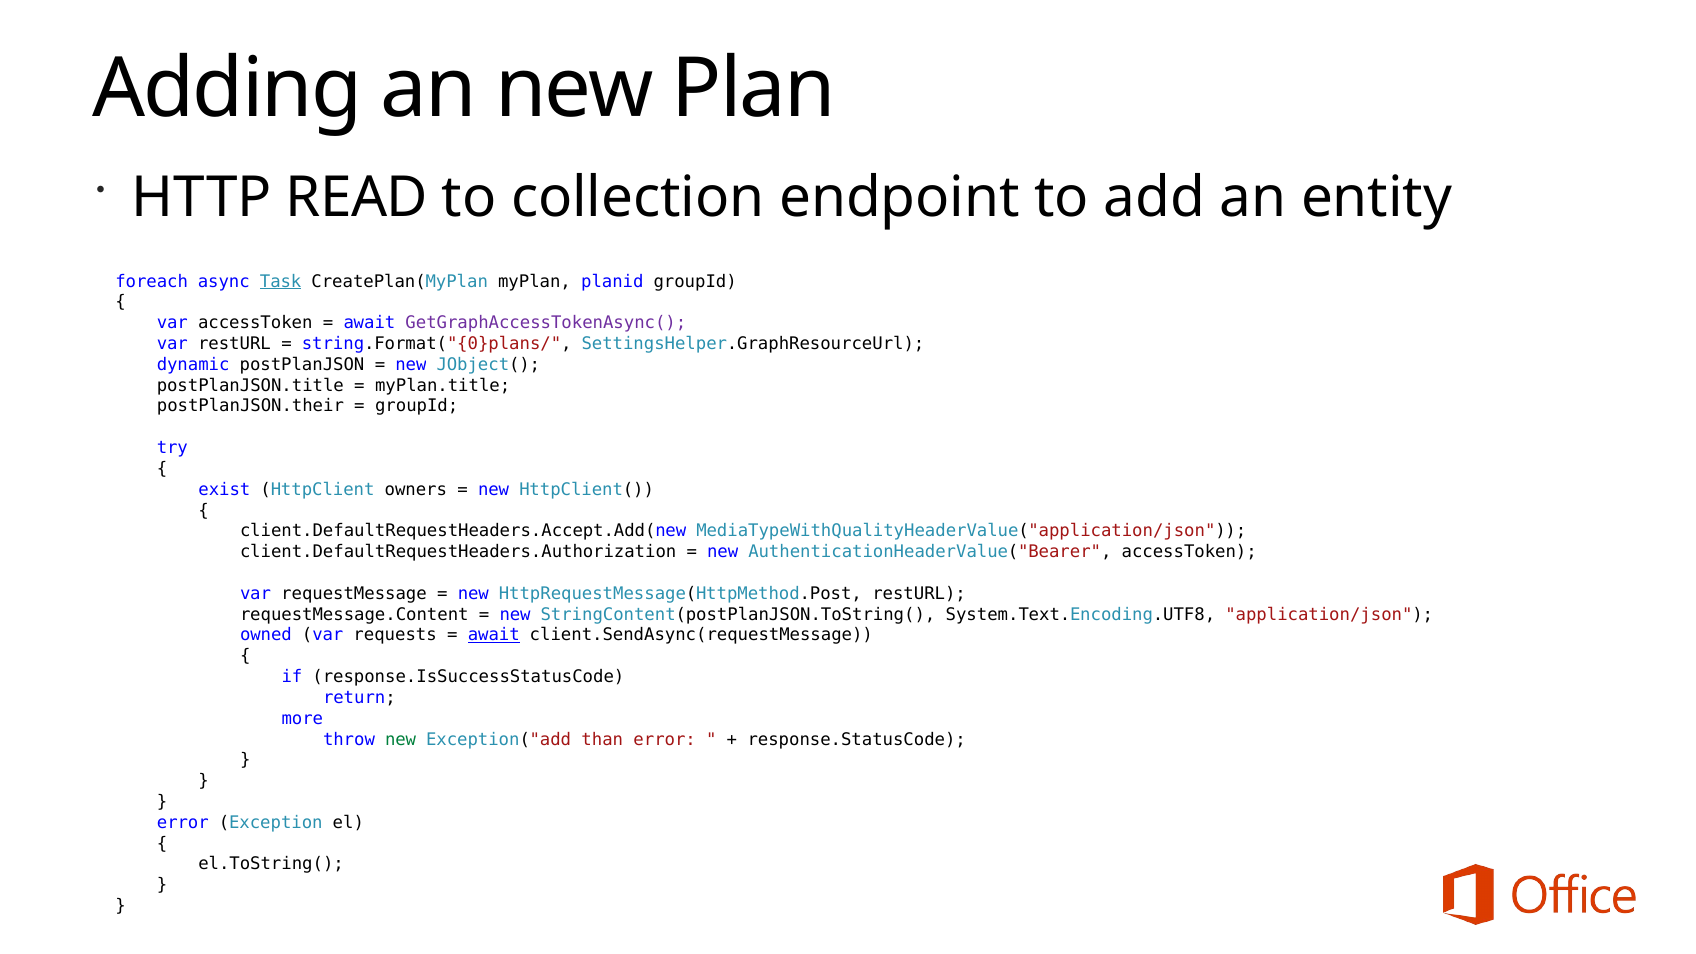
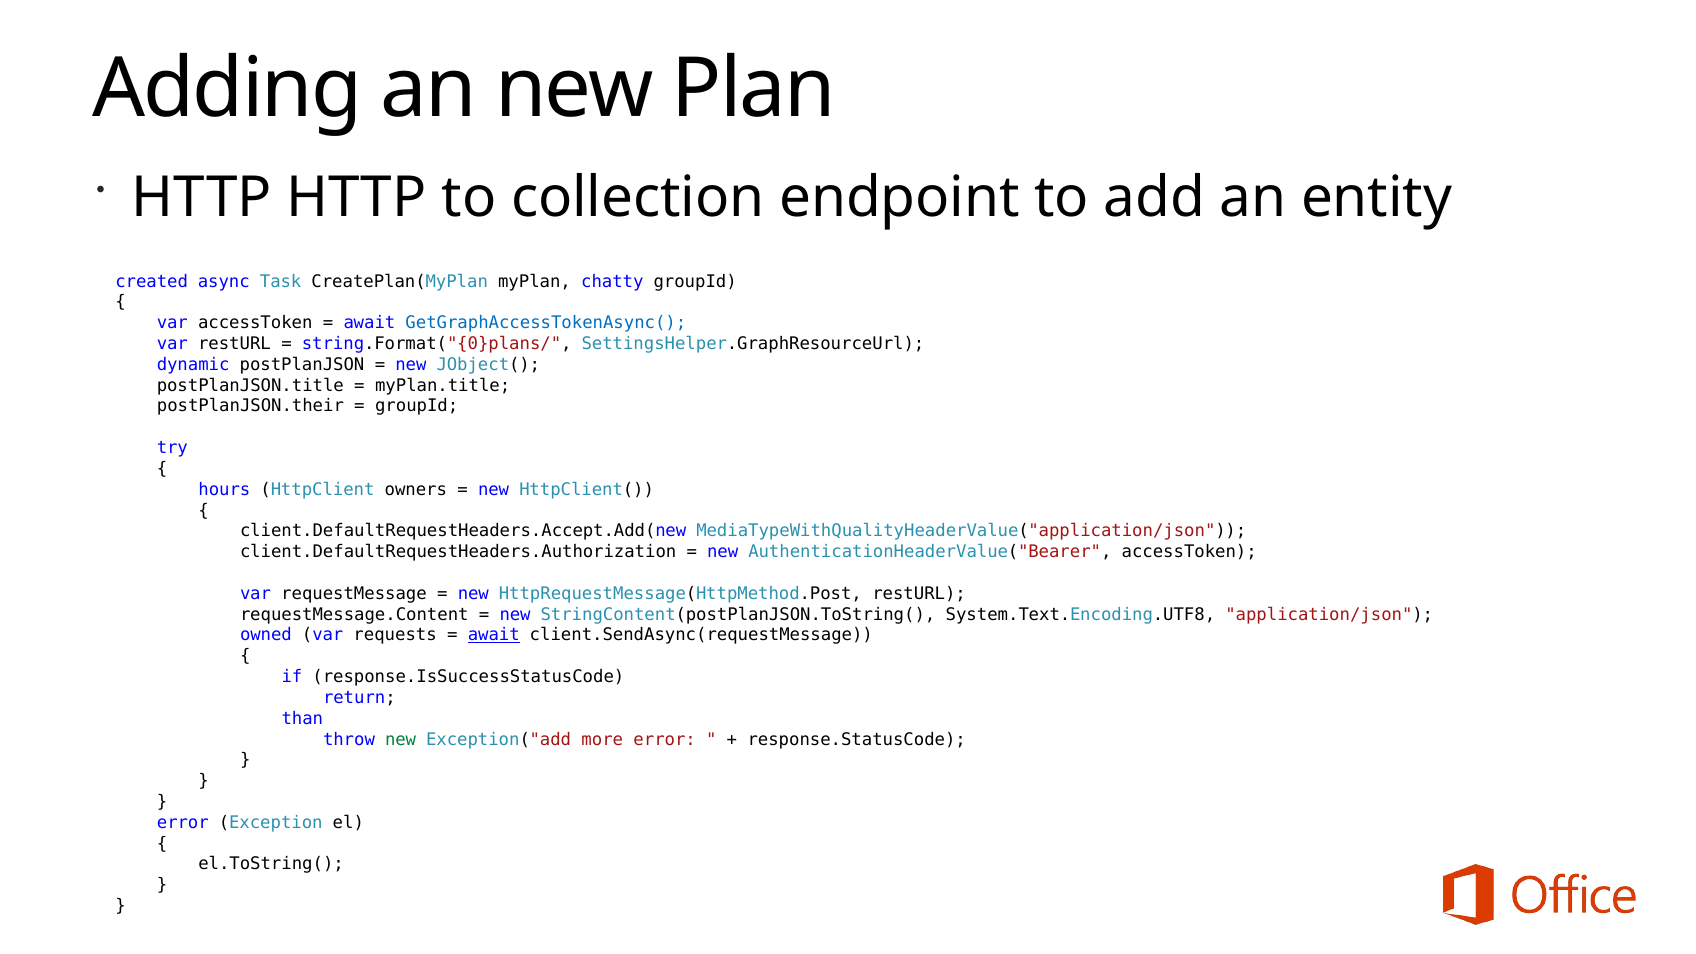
HTTP READ: READ -> HTTP (357, 198)
foreach: foreach -> created (152, 281)
Task underline: present -> none (281, 281)
planid: planid -> chatty (612, 281)
GetGraphAccessTokenAsync( colour: purple -> blue (546, 323)
exist: exist -> hours (224, 489)
more: more -> than (302, 718)
than: than -> more (602, 739)
